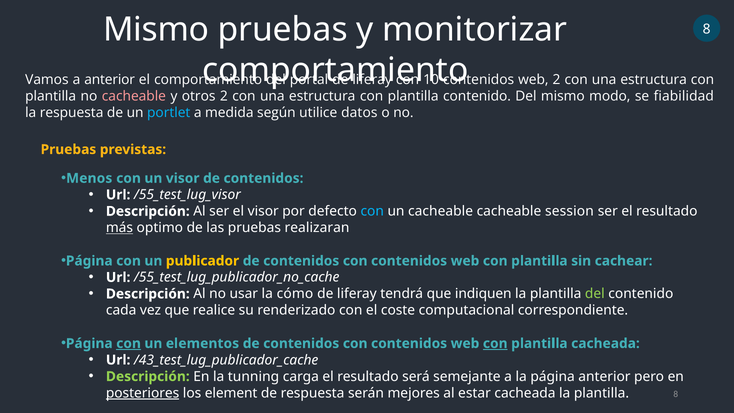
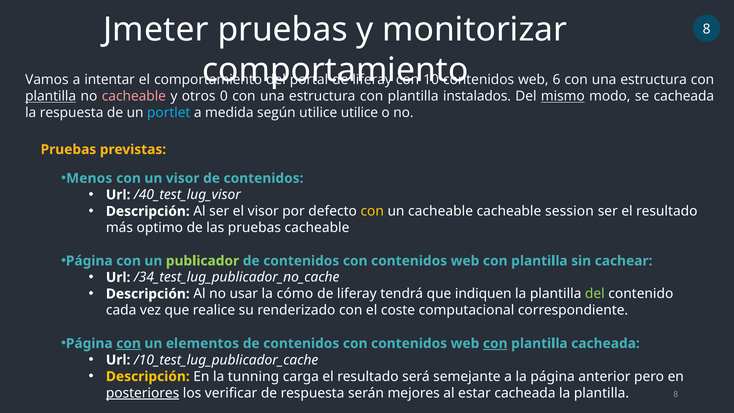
Mismo: Mismo -> Jmeter (156, 30)
a anterior: anterior -> intentar (110, 80)
web 2: 2 -> 6 (557, 80)
plantilla underline: none -> present (51, 96)
otros 2: 2 -> 0 (224, 96)
plantilla contenido: contenido -> instalados (477, 96)
mismo underline: none -> present (563, 96)
se fiabilidad: fiabilidad -> cacheada (684, 96)
utilice datos: datos -> utilice (359, 113)
/55_test_lug_visor: /55_test_lug_visor -> /40_test_lug_visor (187, 195)
con colour: light blue -> yellow (372, 211)
más underline: present -> none (119, 228)
pruebas realizaran: realizaran -> cacheable (317, 228)
publicador colour: yellow -> light green (203, 261)
/55_test_lug_publicador_no_cache: /55_test_lug_publicador_no_cache -> /34_test_lug_publicador_no_cache (237, 277)
/43_test_lug_publicador_cache: /43_test_lug_publicador_cache -> /10_test_lug_publicador_cache (226, 360)
Descripción colour: light green -> yellow (148, 376)
element: element -> verificar (231, 393)
